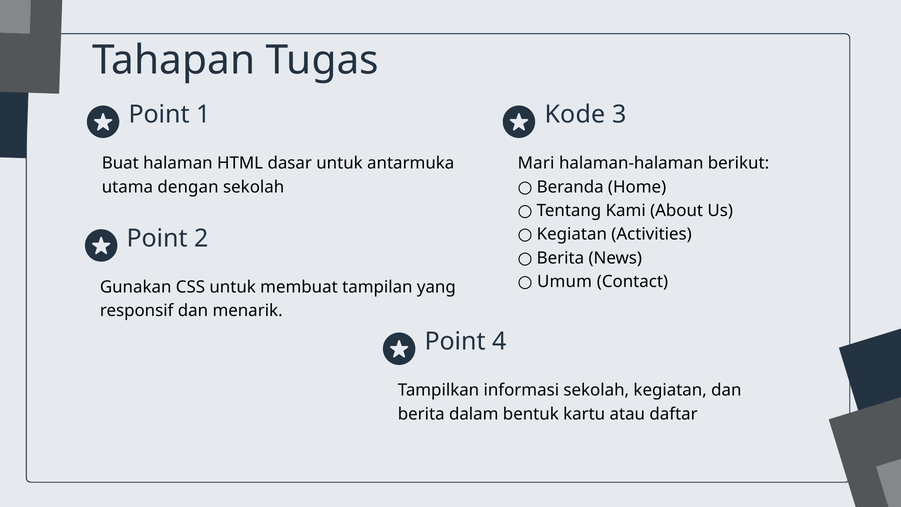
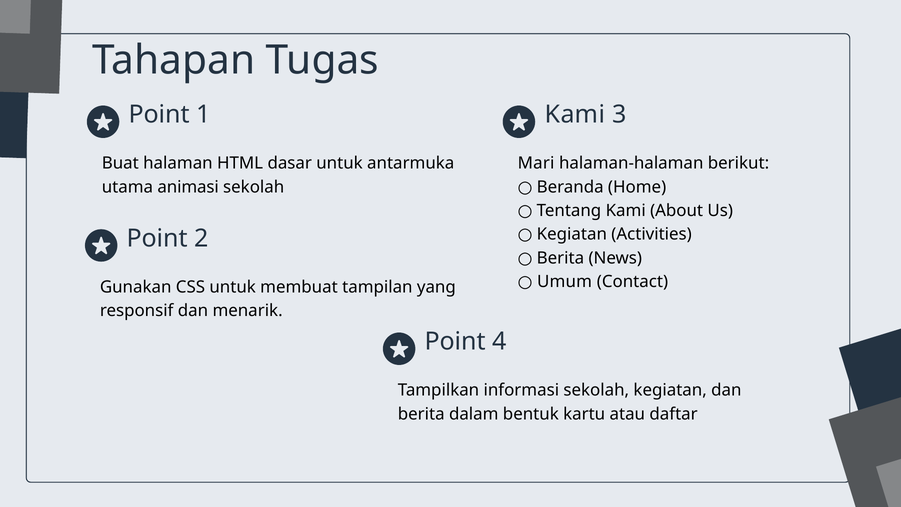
Kode: Kode -> Kami (575, 115)
dengan: dengan -> animasi (188, 187)
